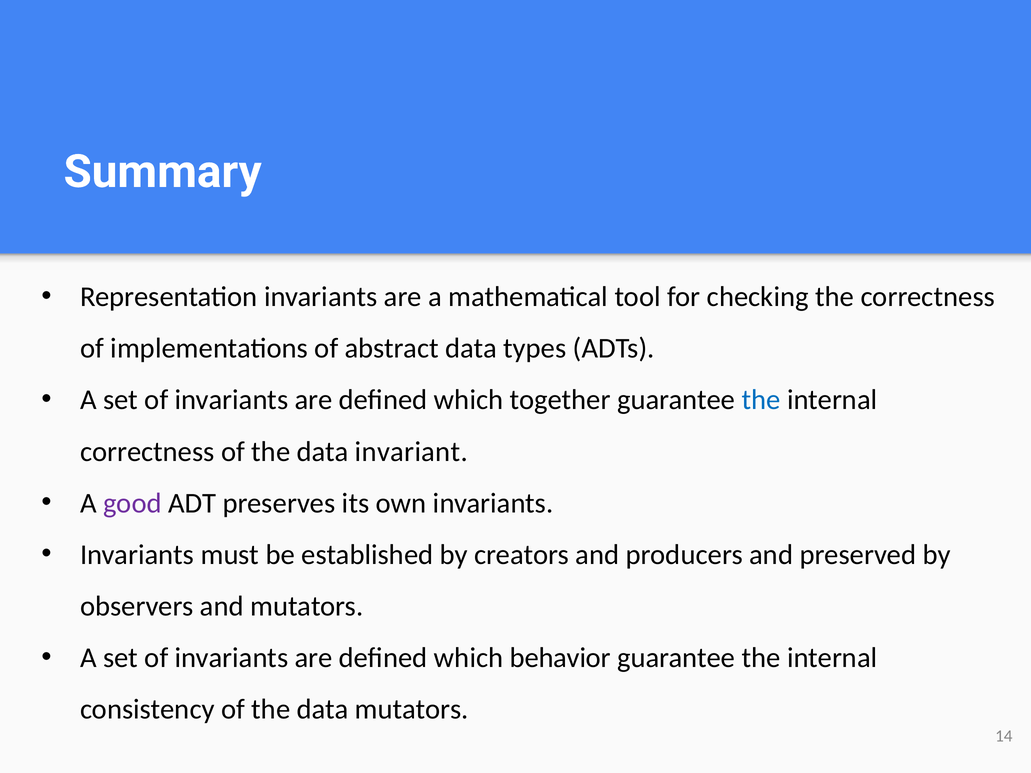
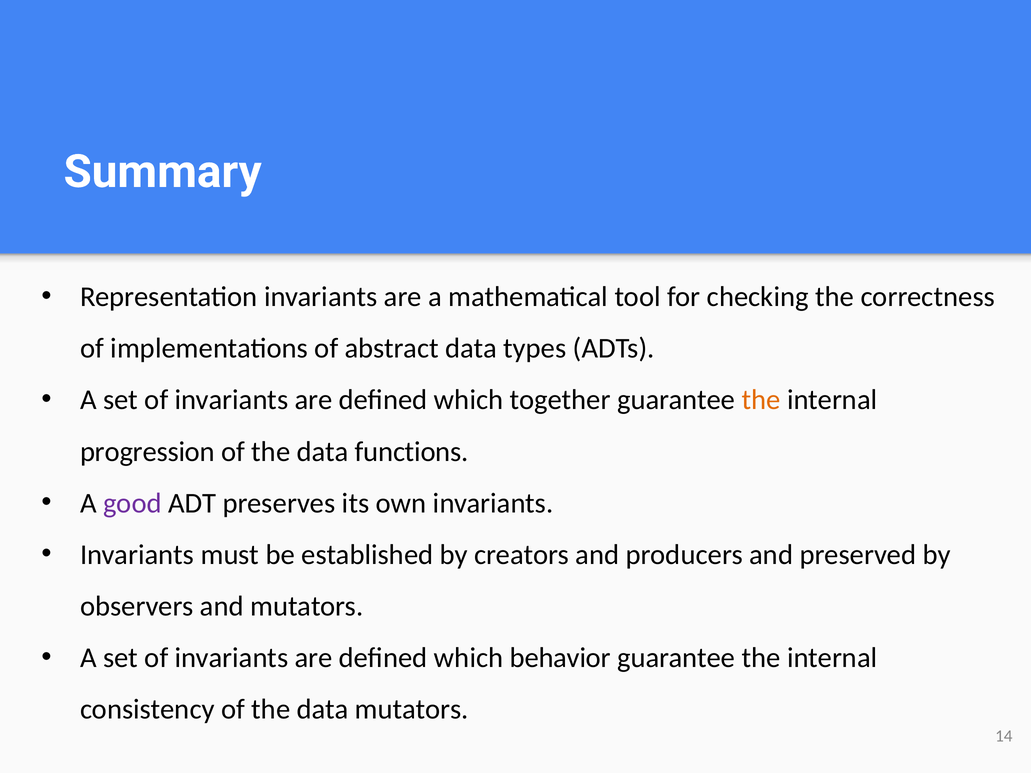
the colour: blue -> orange (761, 400)
correctness: correctness -> progression (147, 452)
invariant: invariant -> functions (412, 452)
